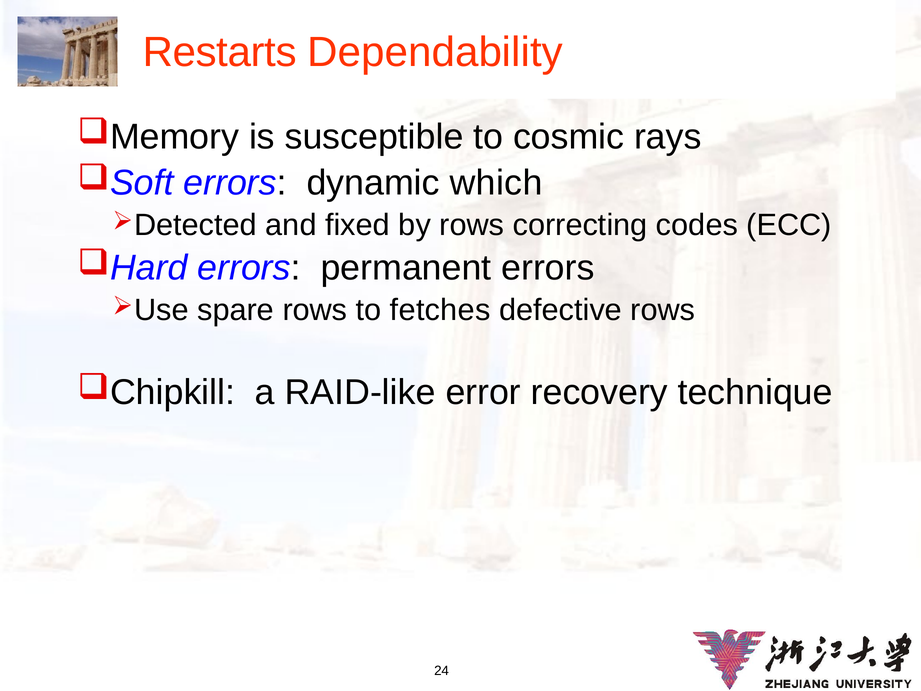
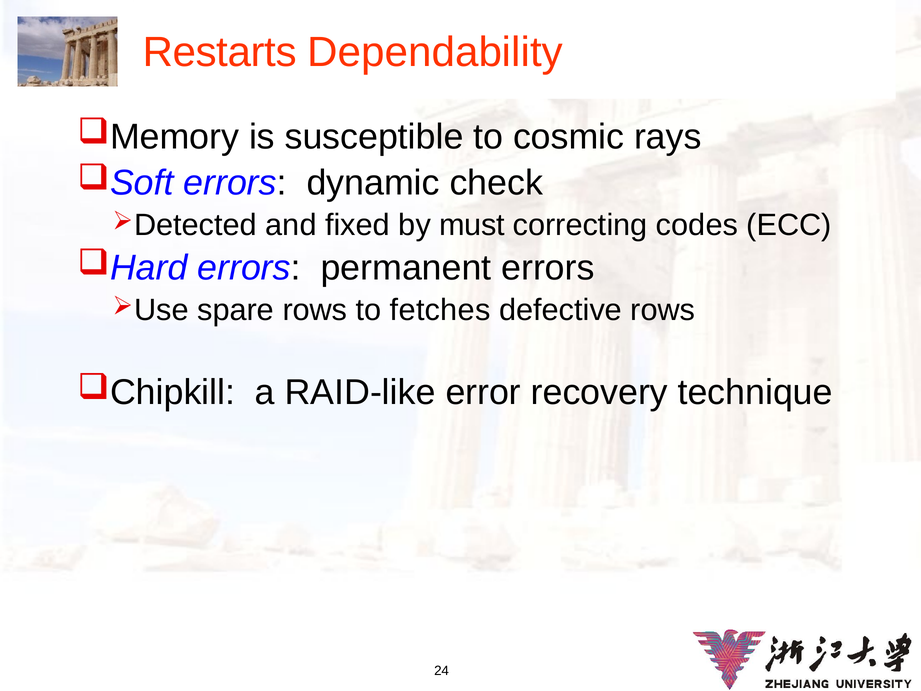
which: which -> check (496, 183)
by rows: rows -> must (472, 225)
